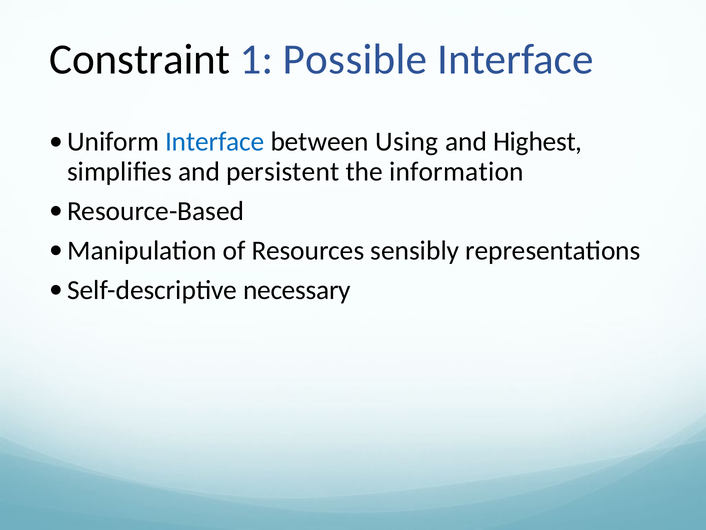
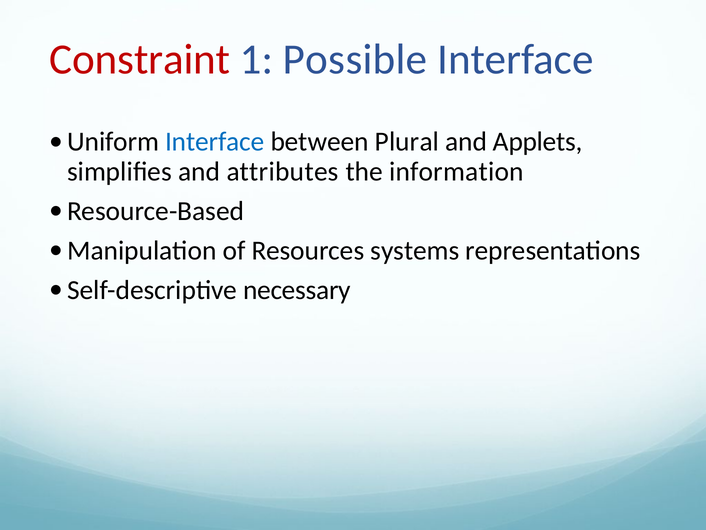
Constraint colour: black -> red (140, 60)
Using: Using -> Plural (407, 142)
Highest: Highest -> Applets (538, 142)
persistent: persistent -> attributes (283, 171)
sensibly: sensibly -> systems (415, 250)
